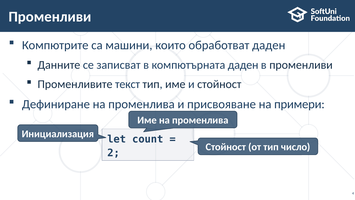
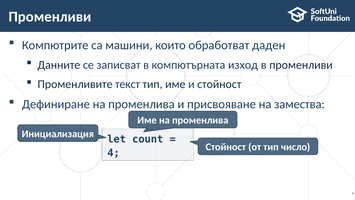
компютърната даден: даден -> изход (243, 65)
примери: примери -> замества (299, 104)
2: 2 -> 4 (114, 153)
